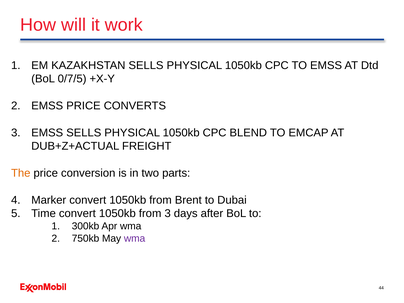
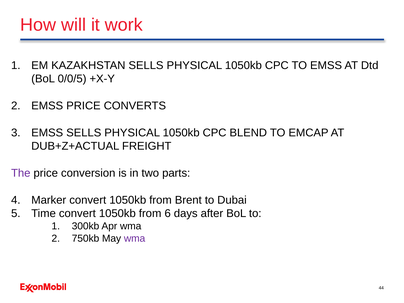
0/7/5: 0/7/5 -> 0/0/5 (72, 79)
The colour: orange -> purple (21, 173)
from 3: 3 -> 6 (168, 214)
